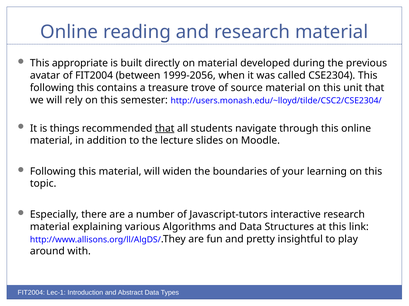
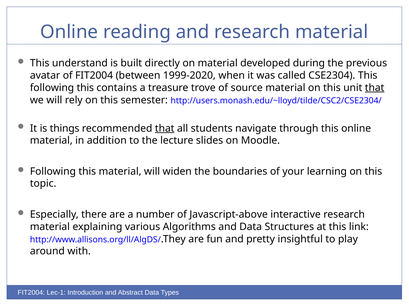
appropriate: appropriate -> understand (80, 63)
1999-2056: 1999-2056 -> 1999-2020 (189, 76)
that underline: none -> present (375, 88)
Javascript-tutors: Javascript-tutors -> Javascript-above (229, 215)
